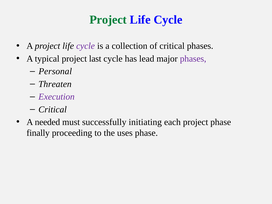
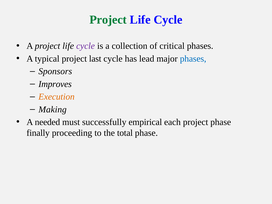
phases colour: purple -> blue (193, 59)
Personal: Personal -> Sponsors (55, 71)
Threaten: Threaten -> Improves (55, 84)
Execution colour: purple -> orange (57, 97)
Critical: Critical -> Making (53, 109)
initiating: initiating -> empirical (145, 122)
uses: uses -> total (125, 133)
